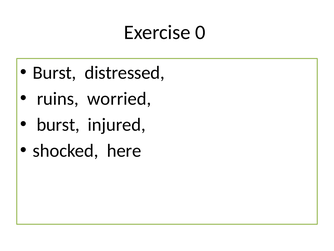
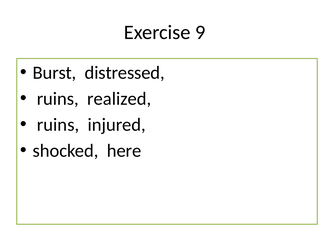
0: 0 -> 9 (200, 32)
worried: worried -> realized (119, 98)
burst: burst -> ruins (58, 124)
